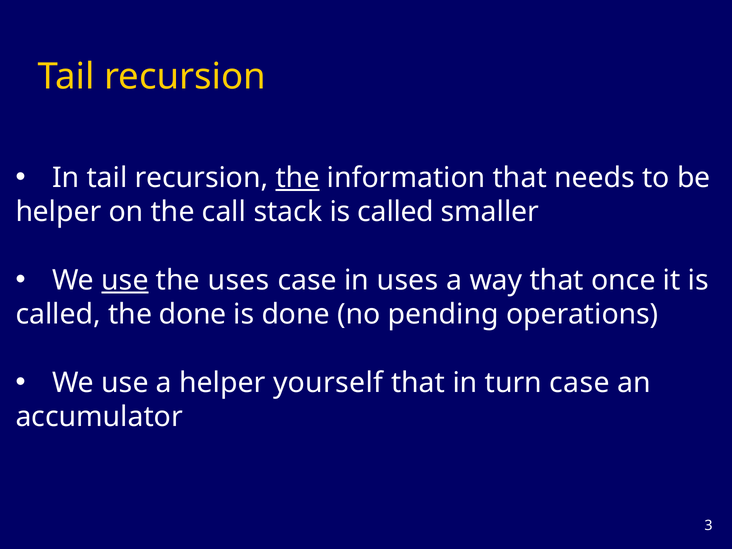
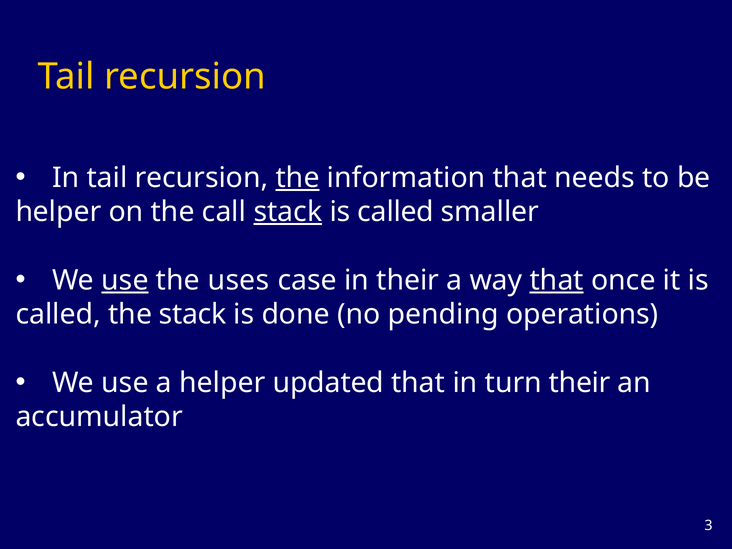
stack underline: none -> present (288, 212)
in uses: uses -> their (408, 280)
that underline: none -> present (557, 280)
the done: done -> stack (193, 314)
yourself: yourself -> updated (328, 383)
turn case: case -> their (580, 383)
